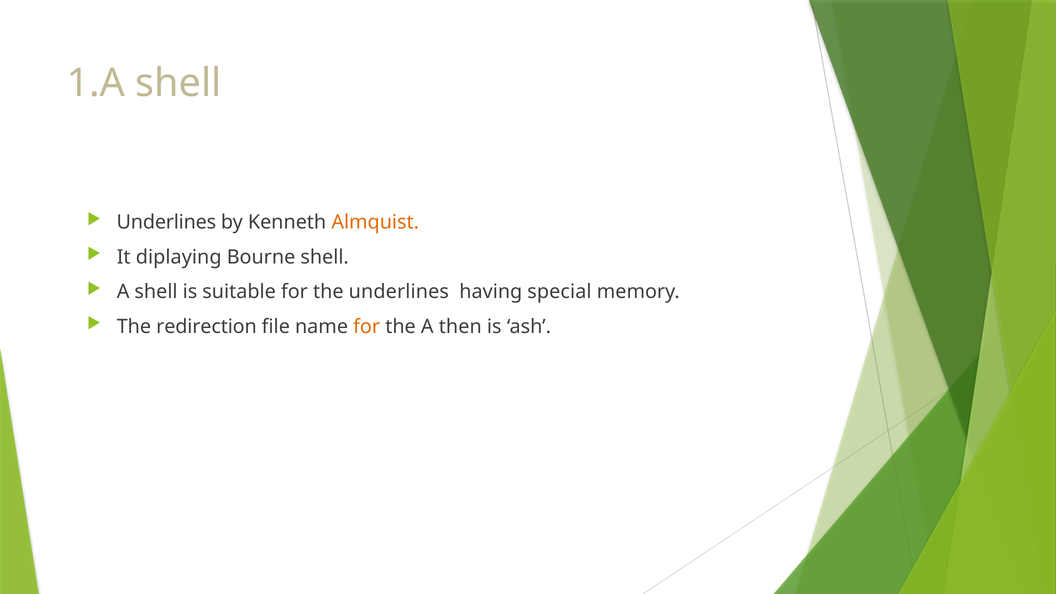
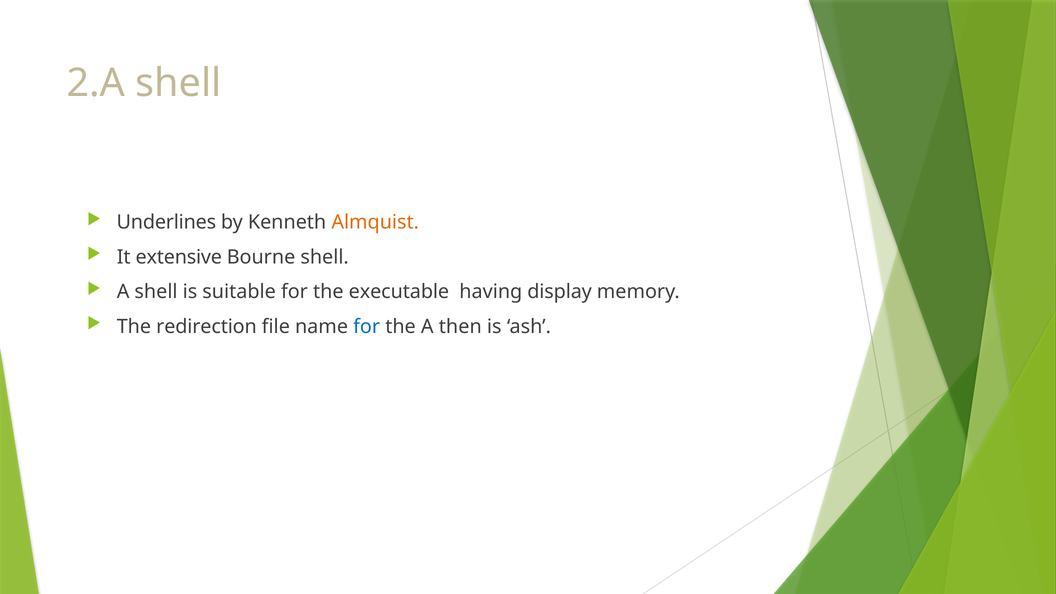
1.A: 1.A -> 2.A (96, 83)
diplaying: diplaying -> extensive (179, 257)
the underlines: underlines -> executable (399, 292)
special: special -> display (560, 292)
for colour: orange -> blue (367, 327)
